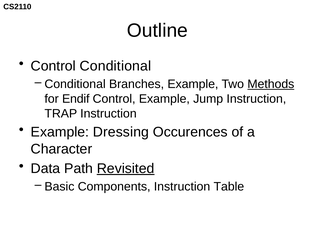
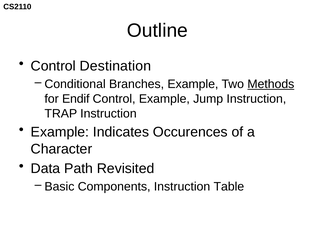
Control Conditional: Conditional -> Destination (115, 66)
Dressing: Dressing -> Indicates (121, 132)
Revisited underline: present -> none (126, 169)
